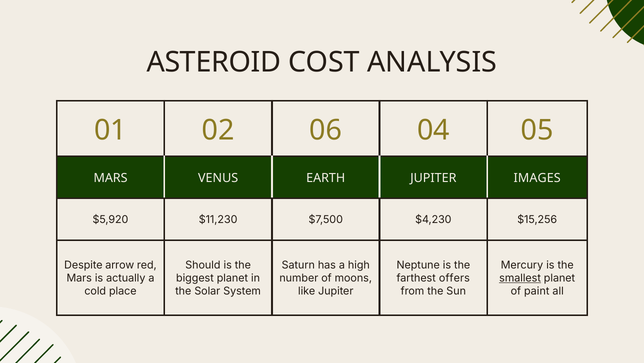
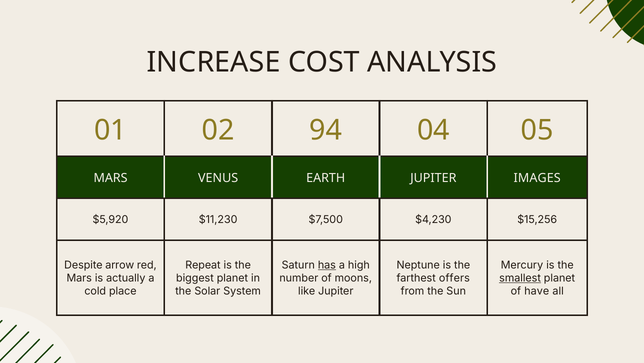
ASTEROID: ASTEROID -> INCREASE (214, 62)
06: 06 -> 94 (326, 130)
Should: Should -> Repeat (203, 265)
has underline: none -> present (327, 265)
paint: paint -> have (537, 291)
